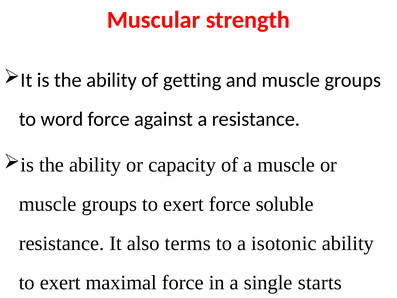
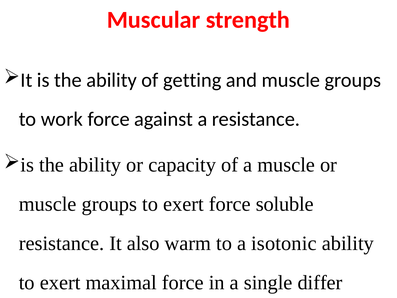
word: word -> work (62, 119)
terms: terms -> warm (188, 243)
starts: starts -> differ (320, 282)
